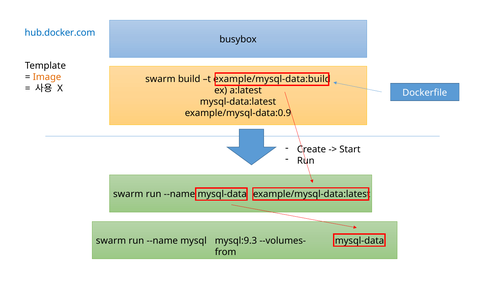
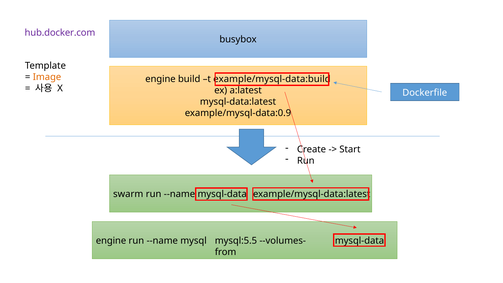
hub.docker.com colour: blue -> purple (60, 33)
swarm: swarm -> engine (160, 79)
mysql:9.3: mysql:9.3 -> mysql:5.5 (236, 241)
swarm: swarm -> engine (111, 241)
